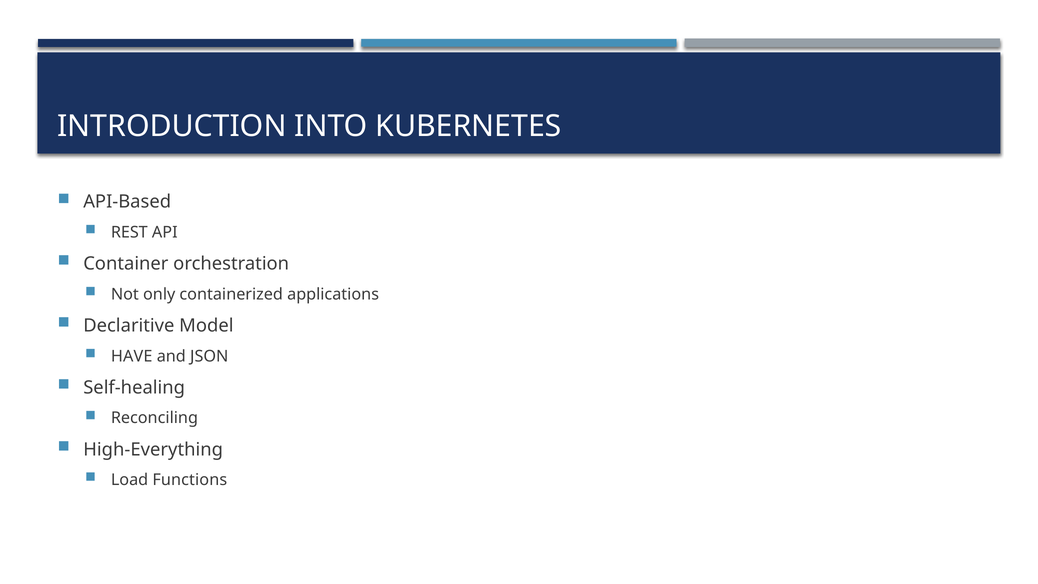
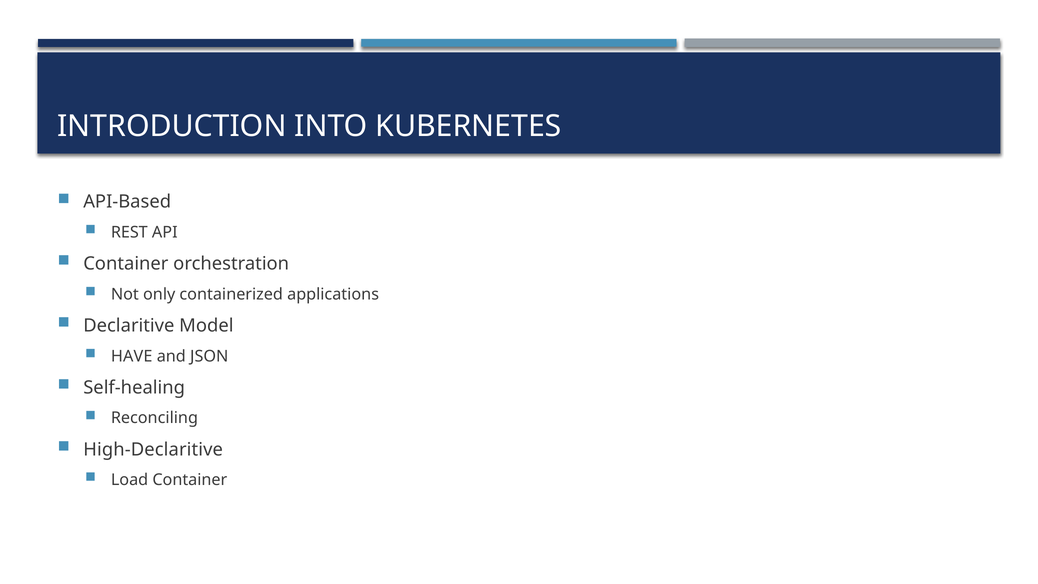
High-Everything: High-Everything -> High-Declaritive (153, 449)
Load Functions: Functions -> Container (190, 480)
